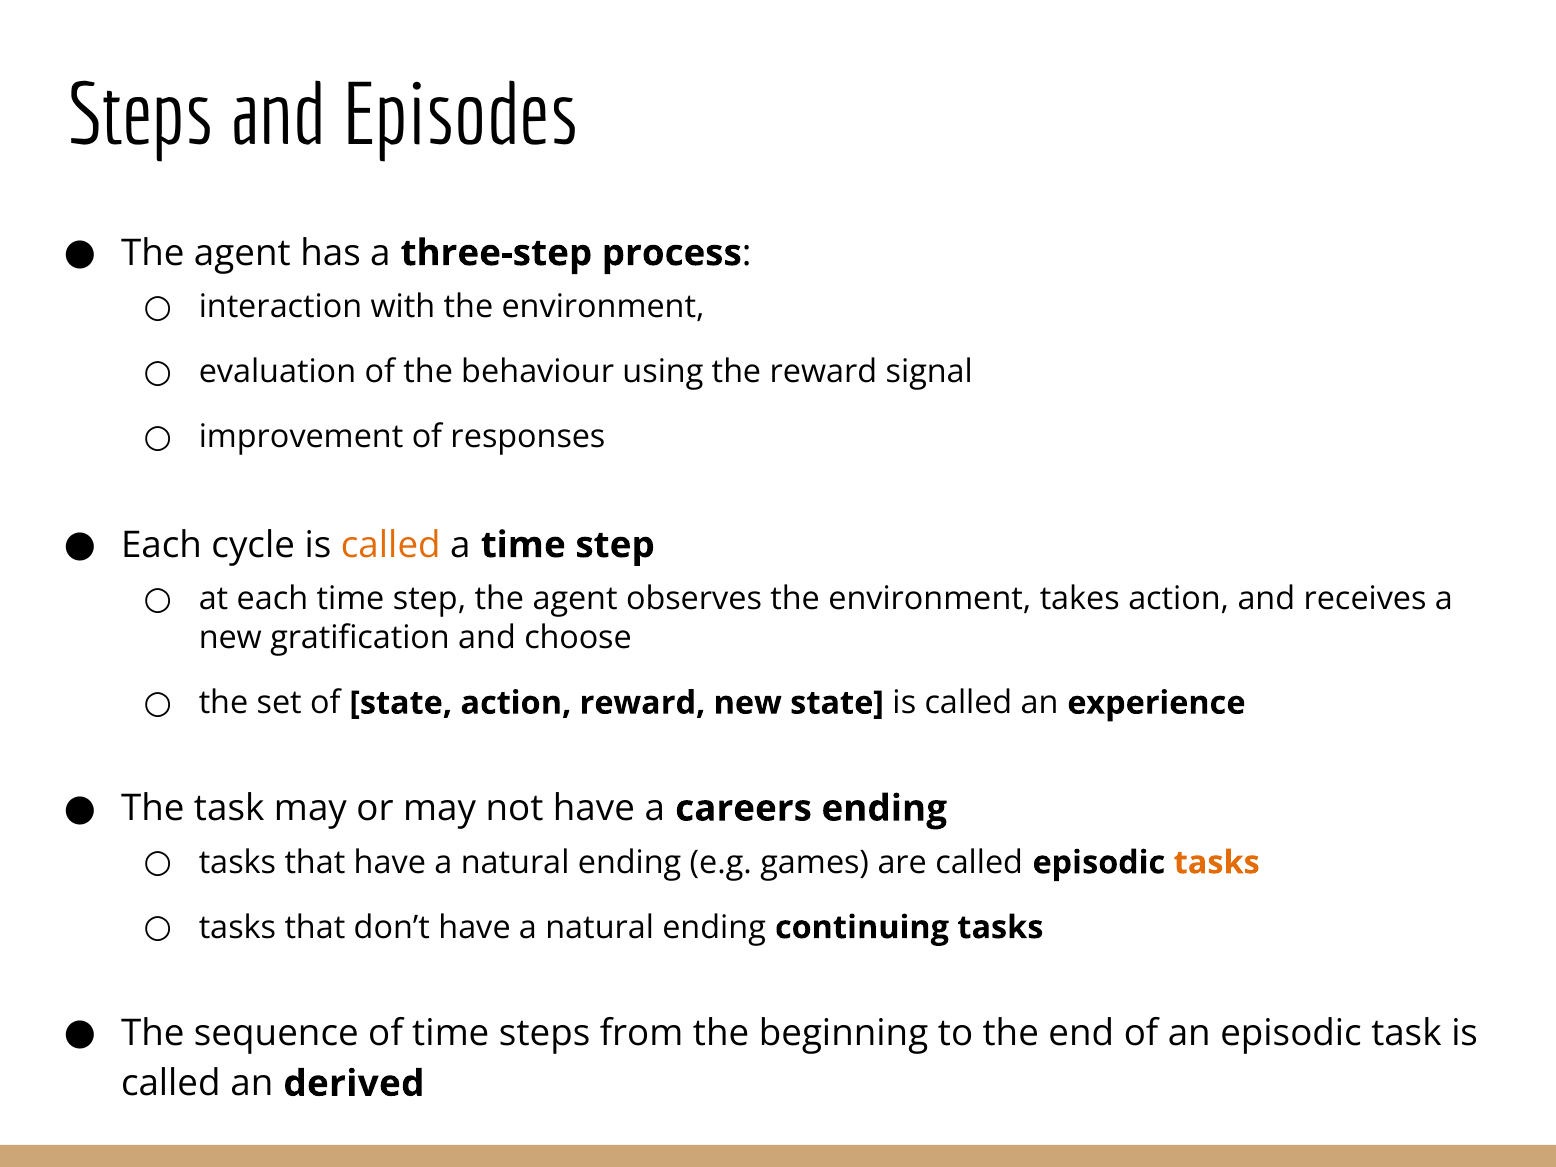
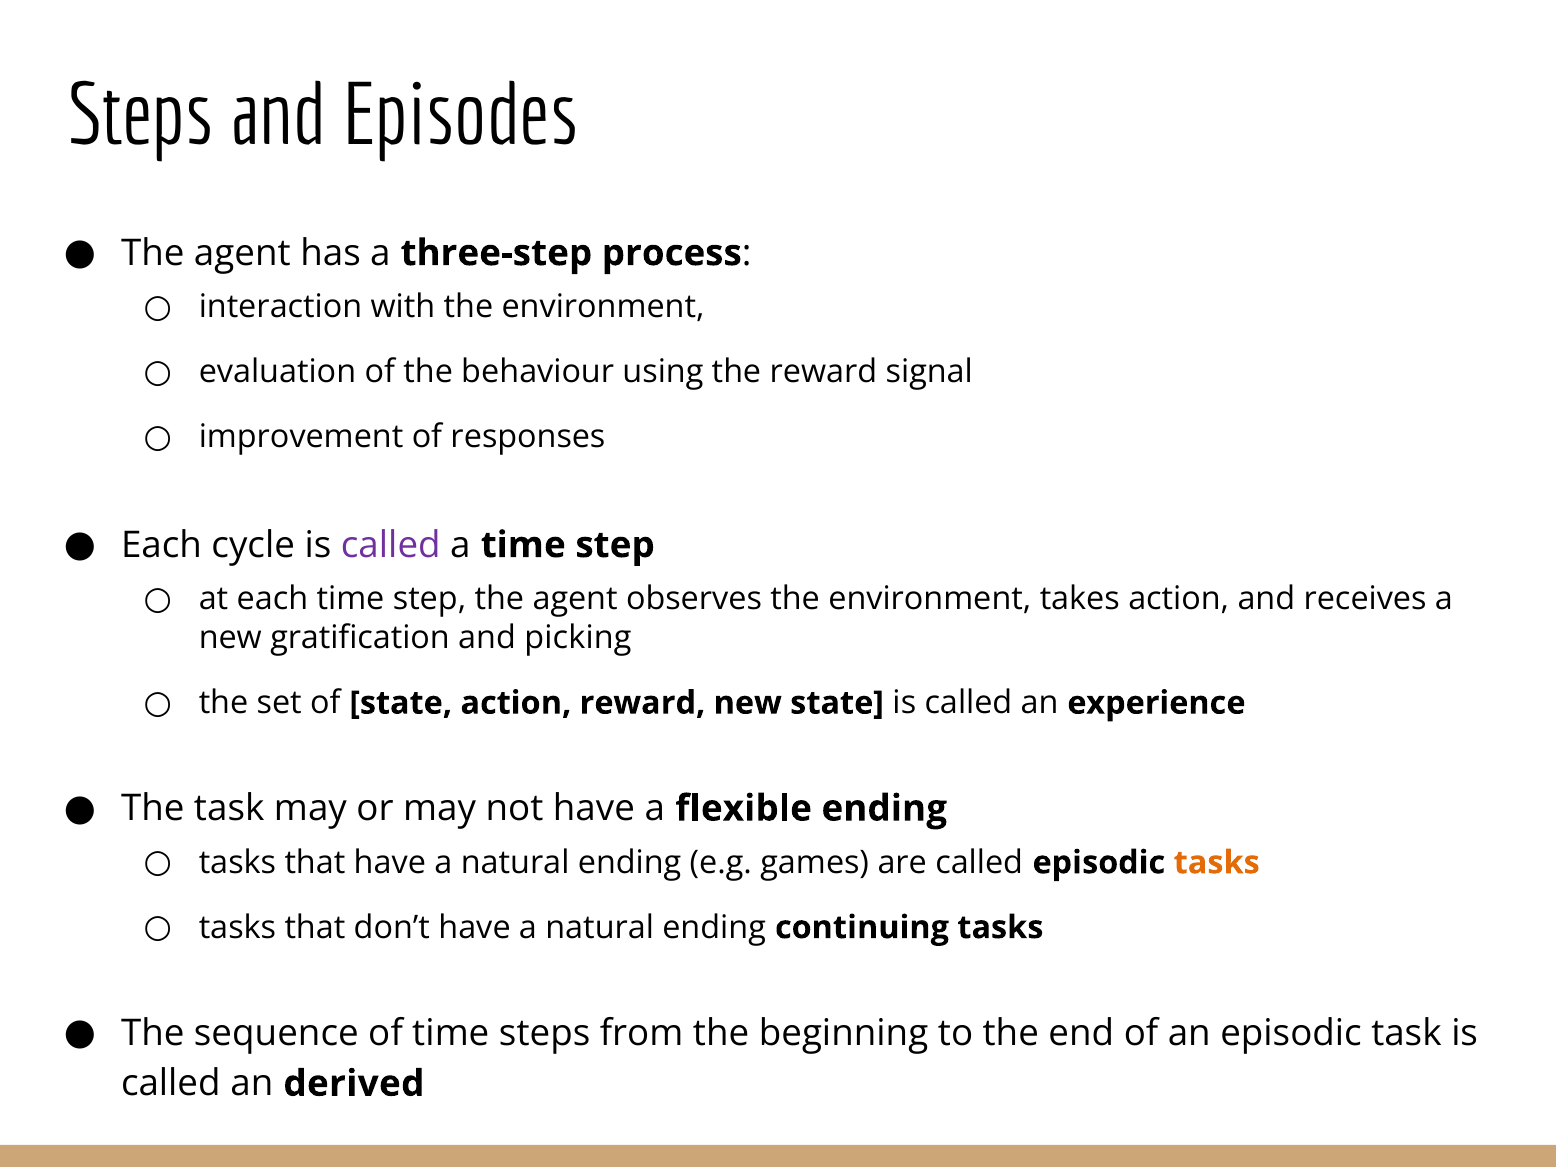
called colour: orange -> purple (391, 545)
choose: choose -> picking (578, 638)
careers: careers -> flexible (744, 808)
